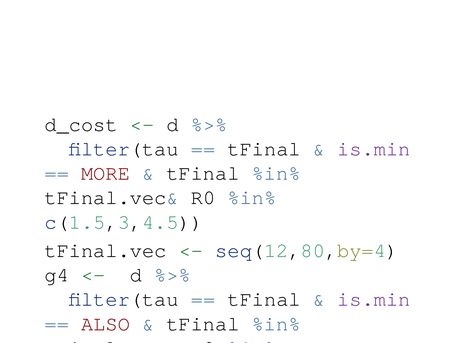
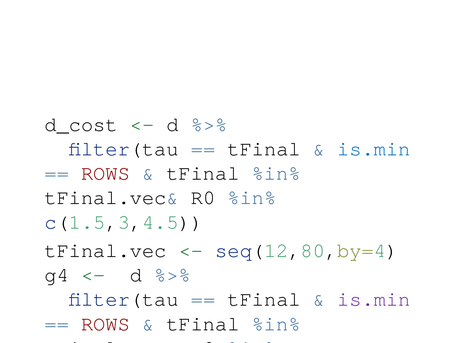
is.min colour: purple -> blue (374, 149)
MORE: MORE -> ROWS (106, 173)
ALSO: ALSO -> ROWS (106, 323)
